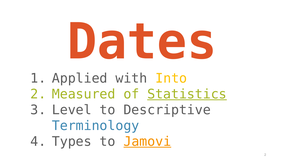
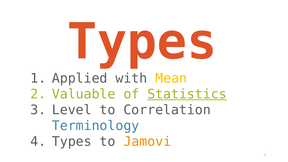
Dates: Dates -> Types (142, 42)
Into: Into -> Mean (171, 78)
Measured: Measured -> Valuable (84, 94)
Descriptive: Descriptive -> Correlation (167, 110)
Jamovi underline: present -> none (147, 142)
